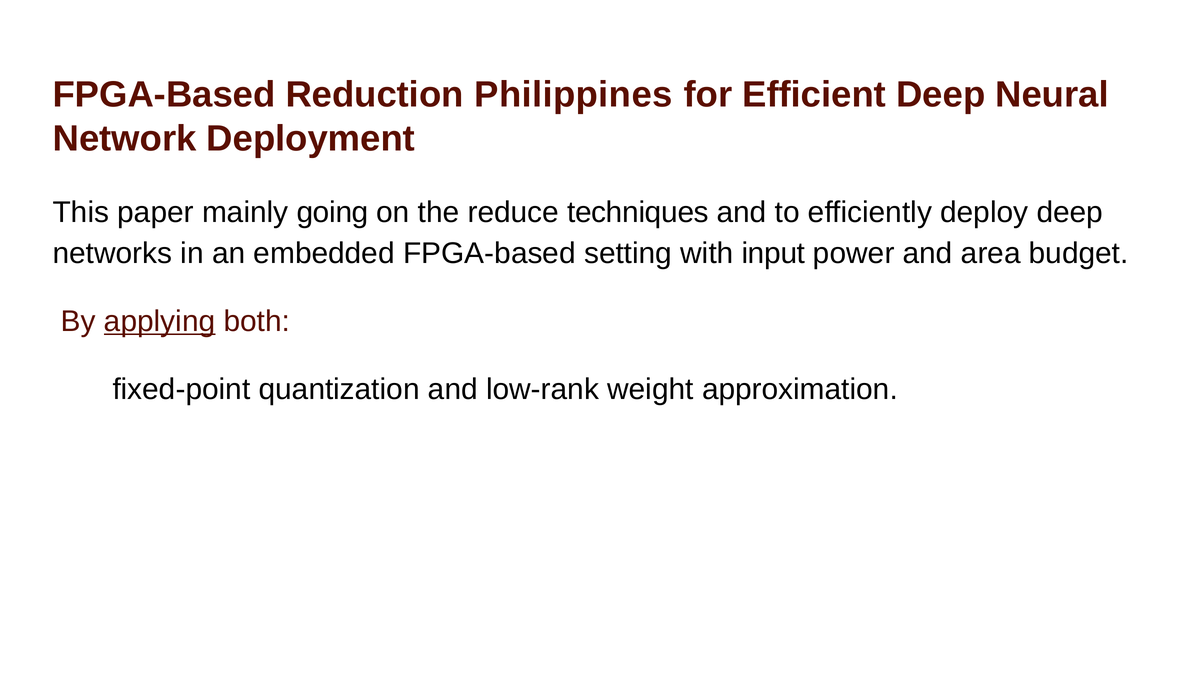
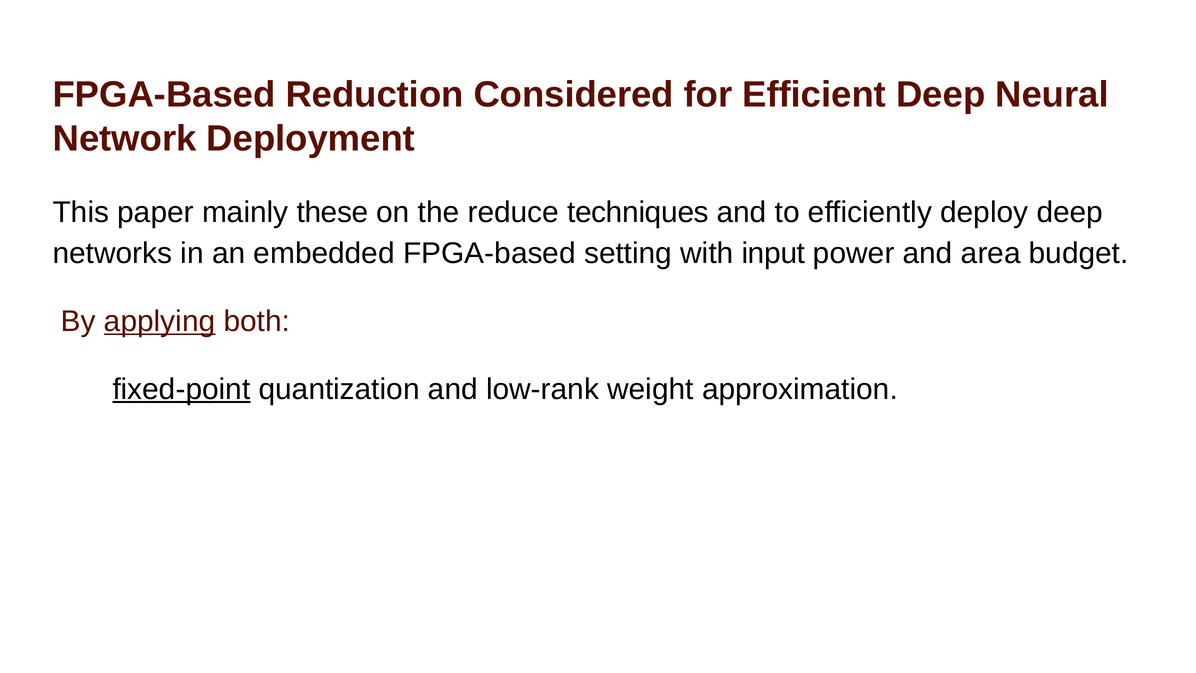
Philippines: Philippines -> Considered (574, 95)
going: going -> these (333, 212)
fixed-point underline: none -> present (181, 389)
